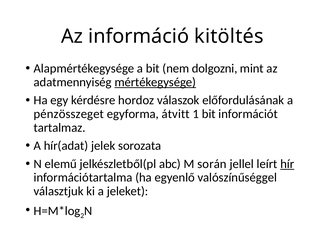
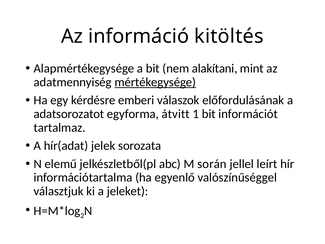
dolgozni: dolgozni -> alakítani (215, 68)
hordoz: hordoz -> emberi (136, 100)
pénzösszeget: pénzösszeget -> adatsorozatot (69, 114)
hír underline: present -> none (287, 164)
